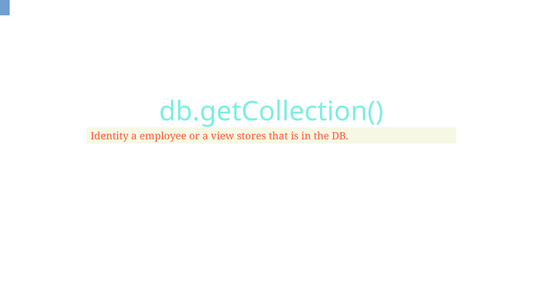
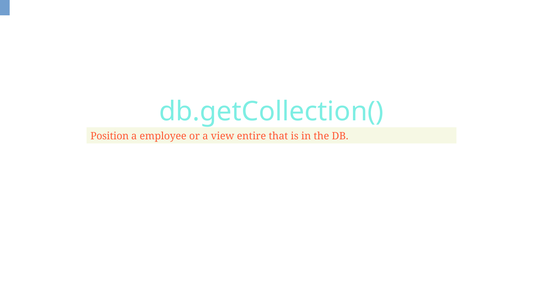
Identity: Identity -> Position (110, 136)
stores: stores -> entire (251, 136)
